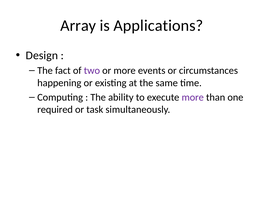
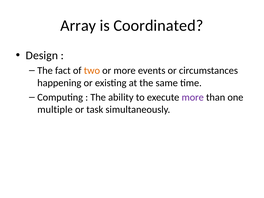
Applications: Applications -> Coordinated (158, 26)
two colour: purple -> orange (92, 71)
required: required -> multiple (55, 110)
